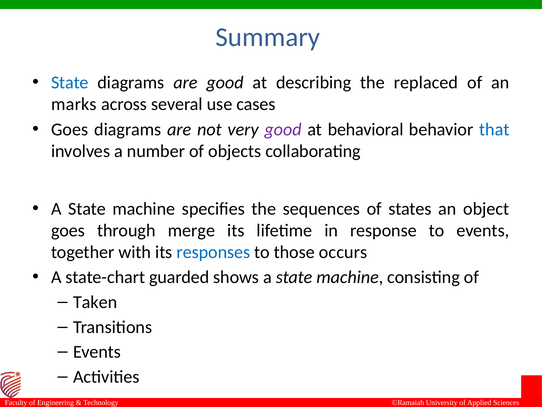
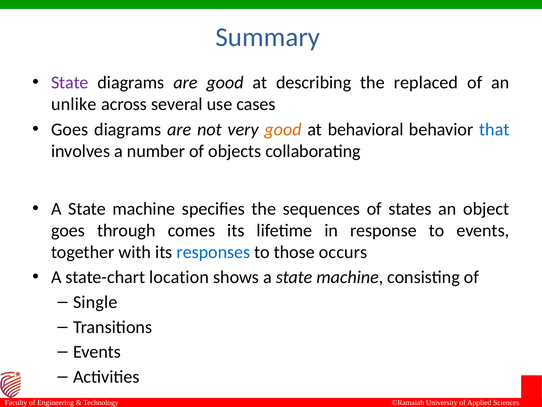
State colour: blue -> purple (70, 83)
marks: marks -> unlike (74, 104)
good colour: purple -> orange (283, 129)
merge: merge -> comes (191, 230)
guarded: guarded -> location (179, 277)
Taken: Taken -> Single (95, 302)
